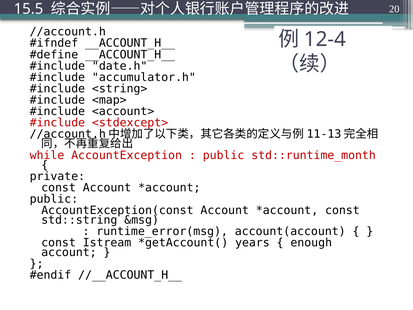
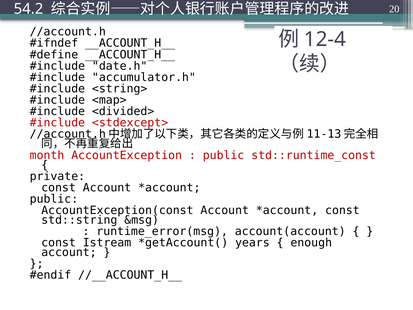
15.5: 15.5 -> 54.2 (29, 9)
<account>: <account> -> <divided> (123, 111)
while: while -> month (47, 155)
std::runtime_month: std::runtime_month -> std::runtime_const (314, 155)
